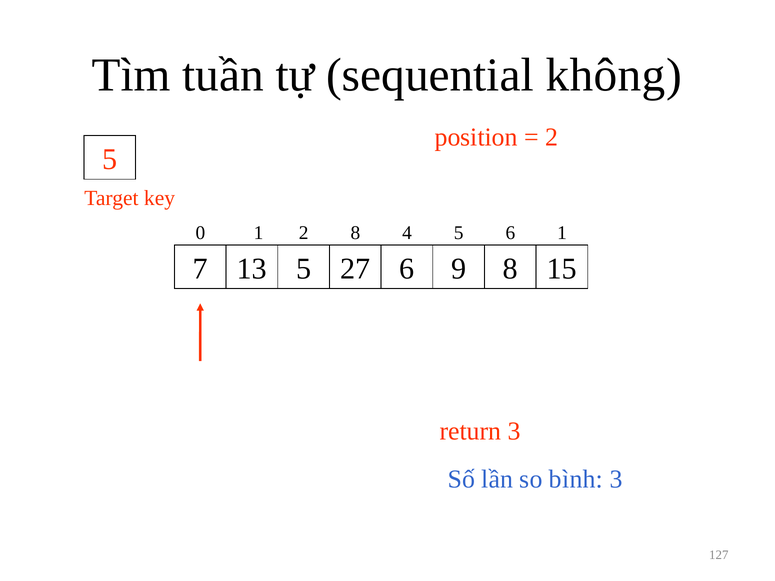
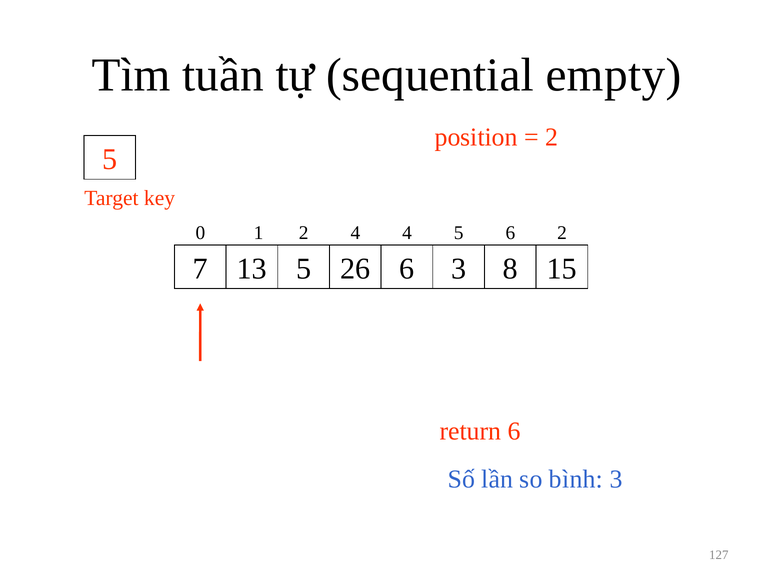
không: không -> empty (614, 75)
2 8: 8 -> 4 (355, 233)
6 1: 1 -> 2 (562, 233)
27: 27 -> 26 (355, 269)
6 9: 9 -> 3 (459, 269)
return 3: 3 -> 6 (514, 431)
